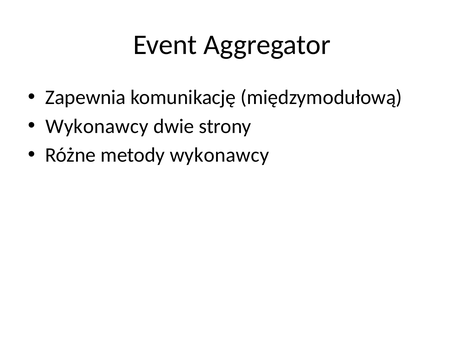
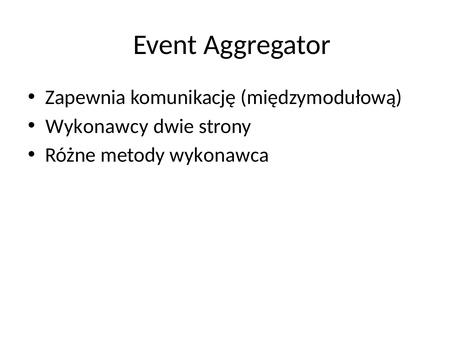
metody wykonawcy: wykonawcy -> wykonawca (219, 155)
